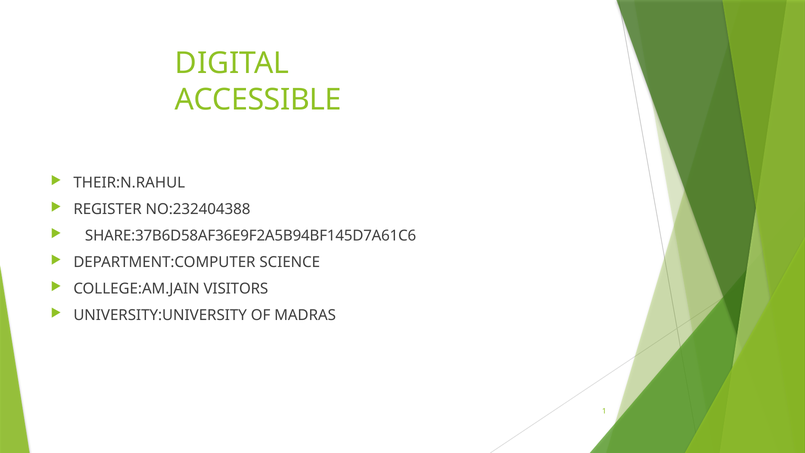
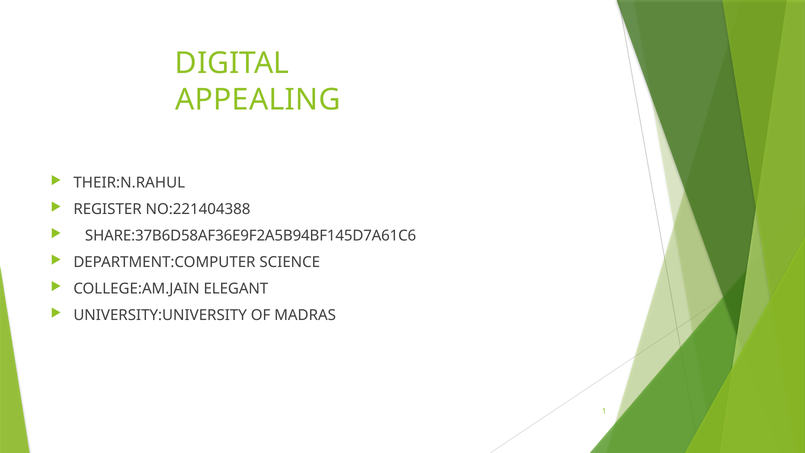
ACCESSIBLE: ACCESSIBLE -> APPEALING (258, 100)
NO:232404388: NO:232404388 -> NO:221404388 (198, 209)
VISITORS: VISITORS -> ELEGANT (236, 289)
